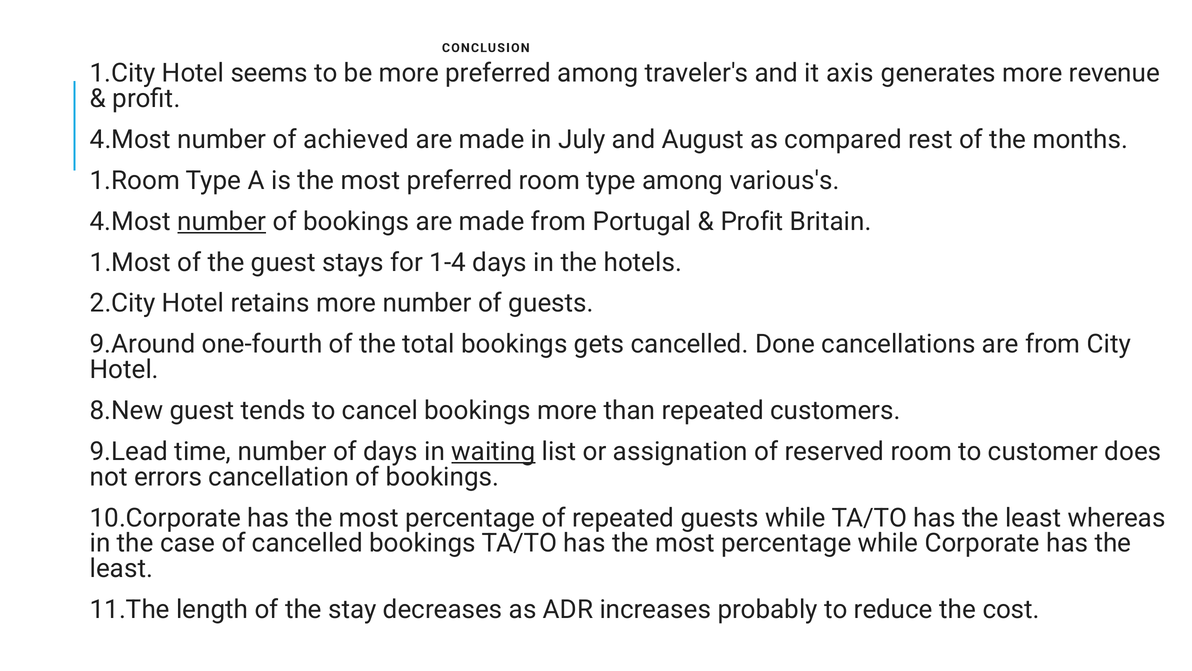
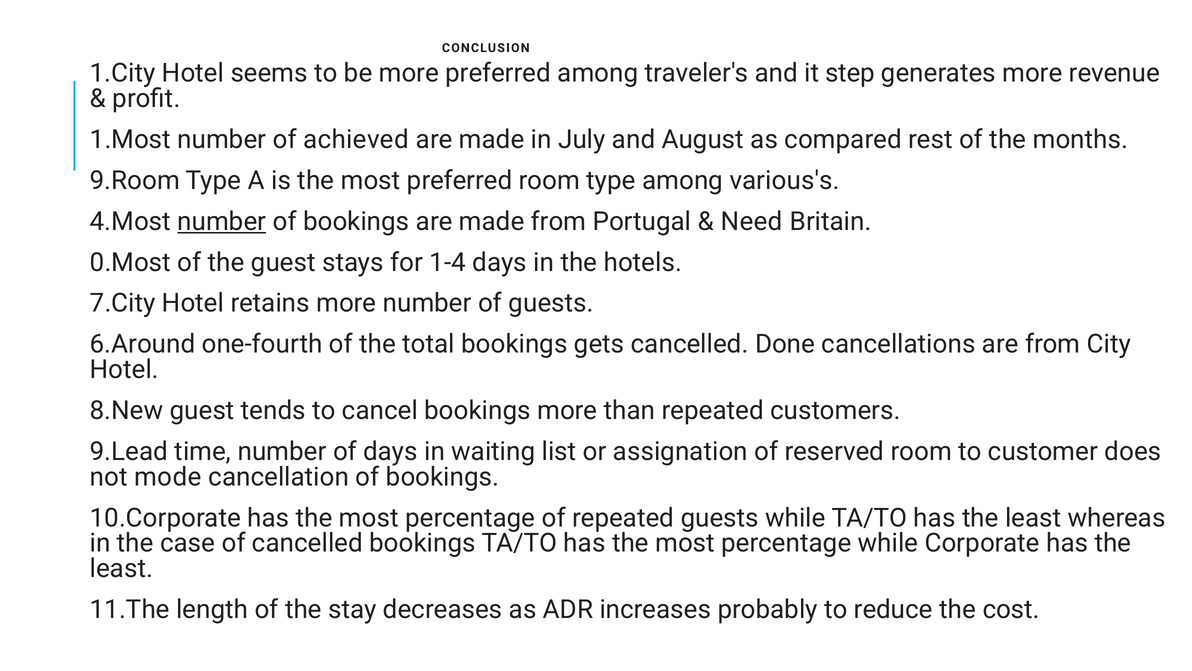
axis: axis -> step (850, 73)
4.Most: 4.Most -> 1.Most (130, 139)
1.Room: 1.Room -> 9.Room (135, 180)
Profit: Profit -> Need (752, 221)
1.Most: 1.Most -> 0.Most (130, 262)
2.City: 2.City -> 7.City (123, 303)
9.Around: 9.Around -> 6.Around (143, 344)
waiting underline: present -> none (493, 451)
errors: errors -> mode (168, 477)
